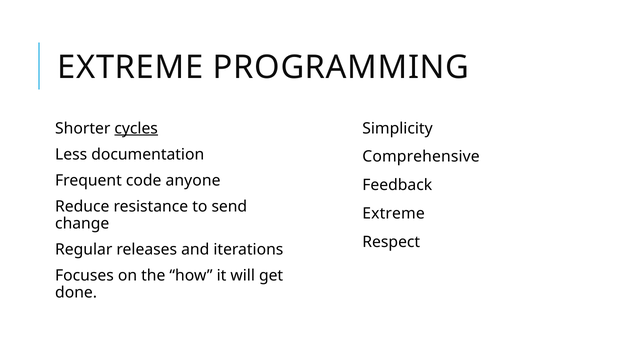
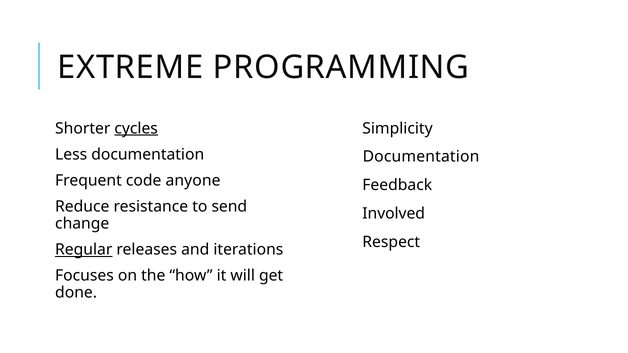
Comprehensive: Comprehensive -> Documentation (421, 157)
Extreme: Extreme -> Involved (394, 214)
Regular underline: none -> present (84, 250)
